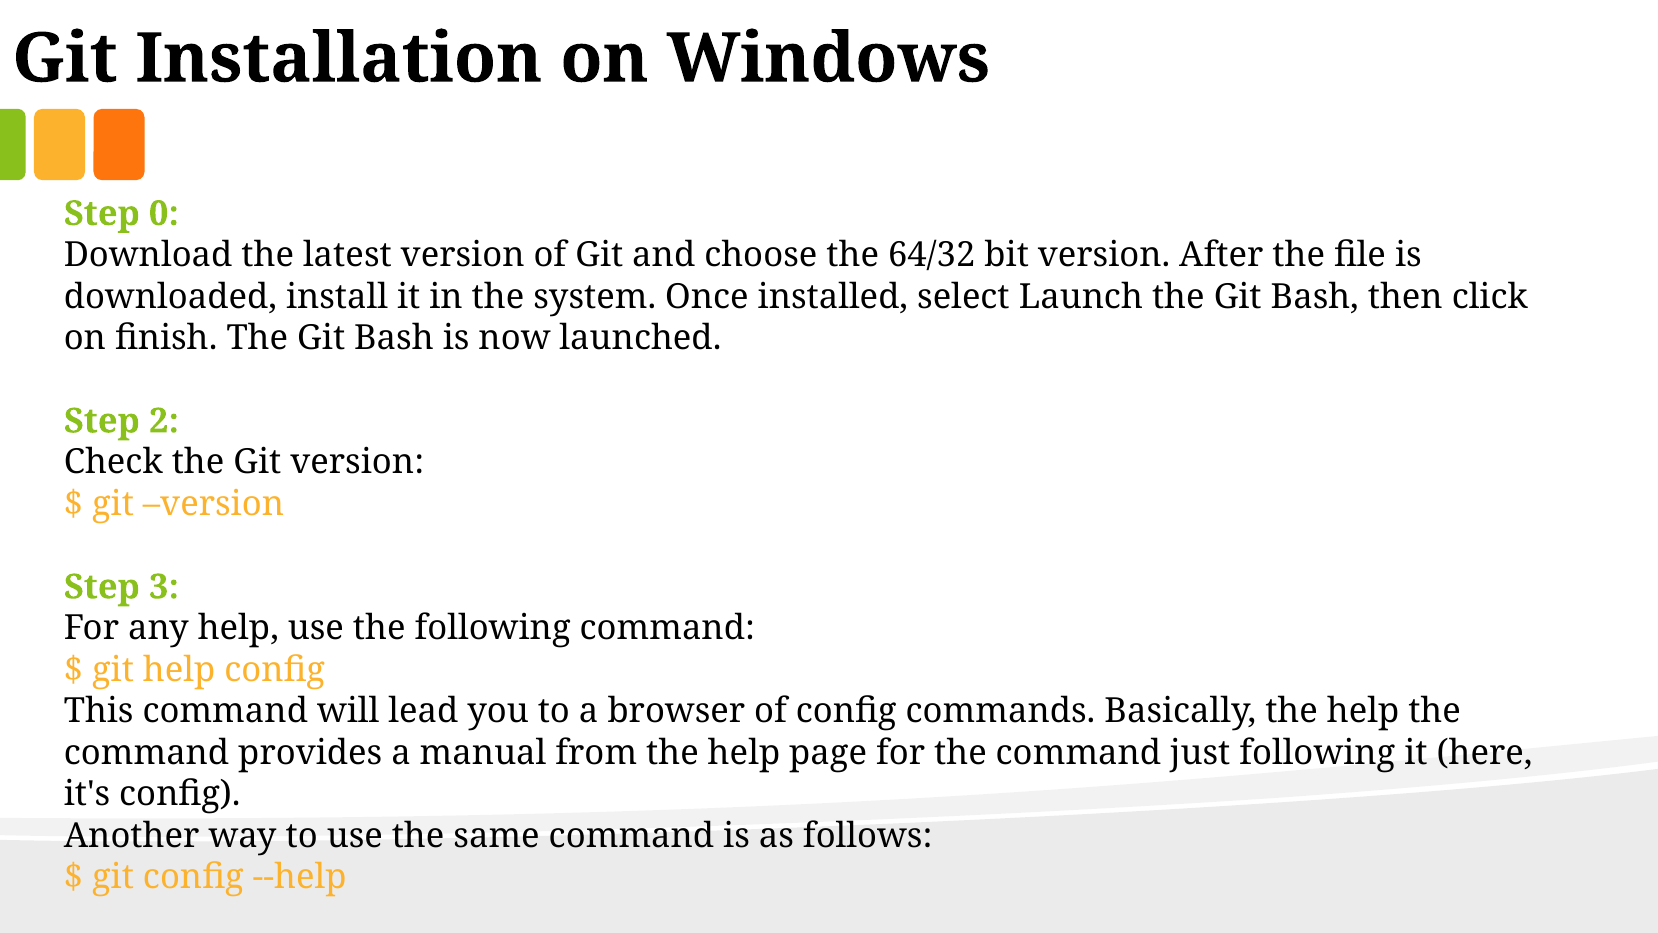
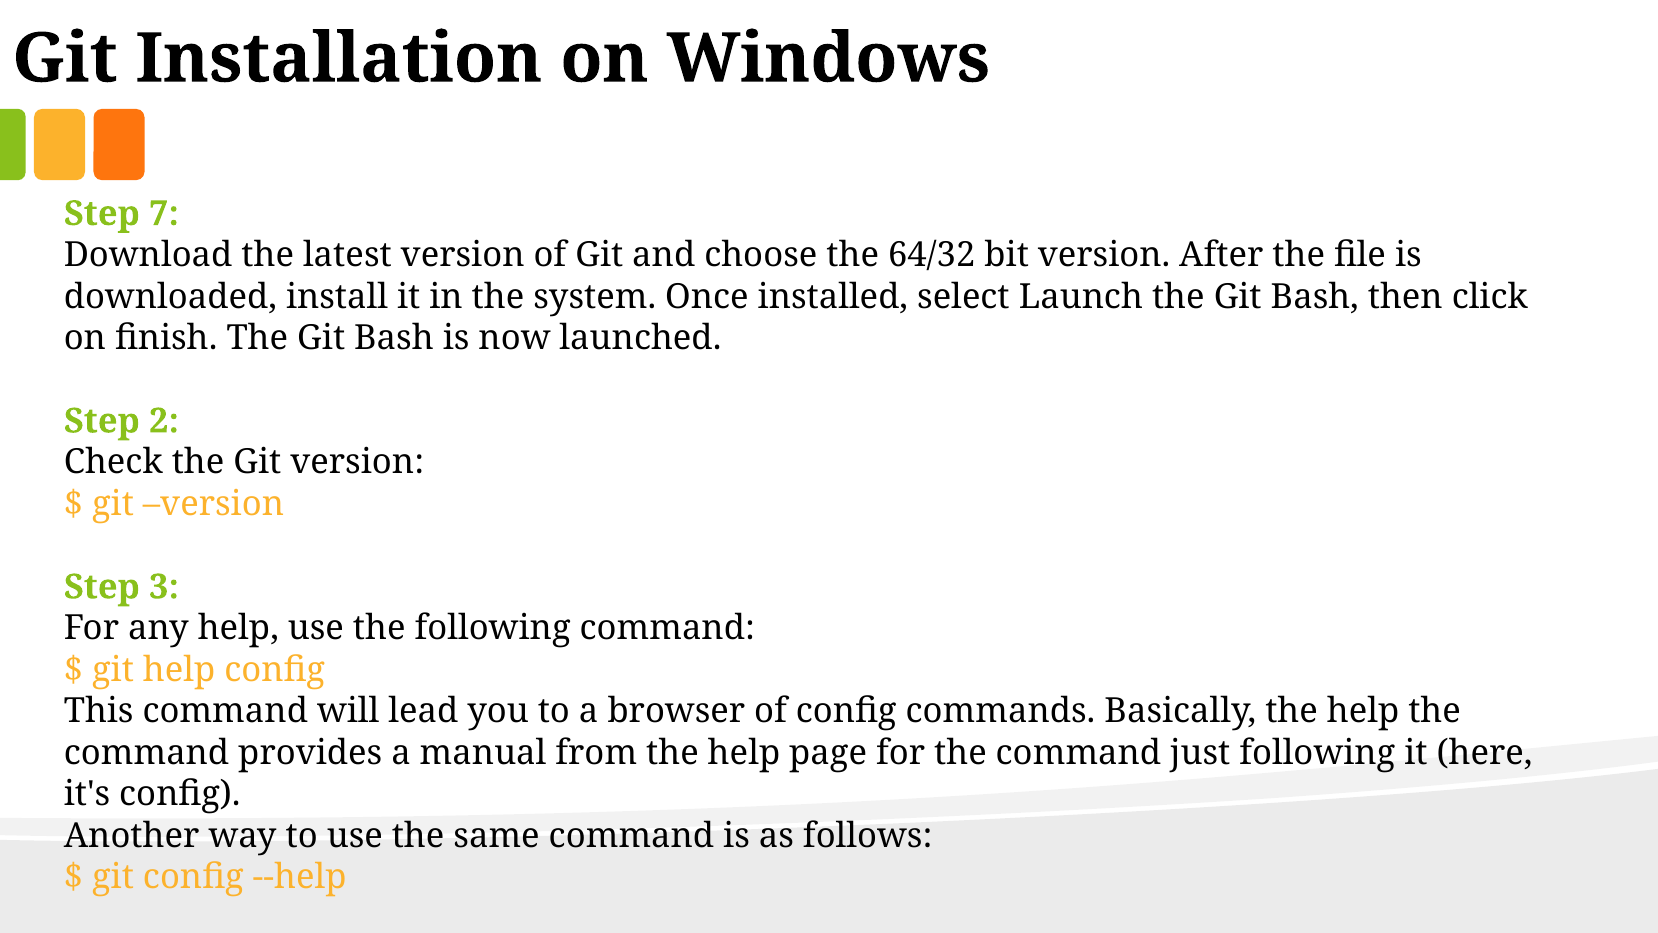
0: 0 -> 7 (164, 214)
